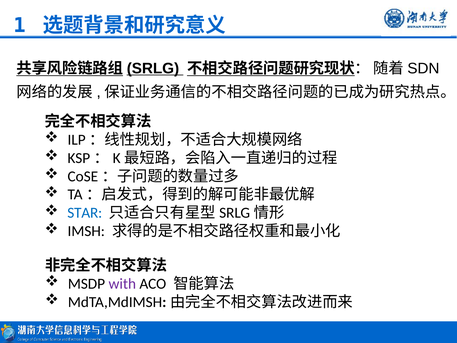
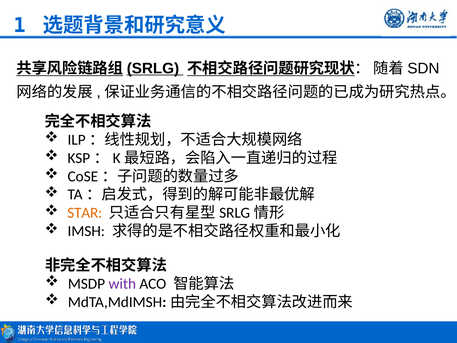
STAR colour: blue -> orange (85, 213)
